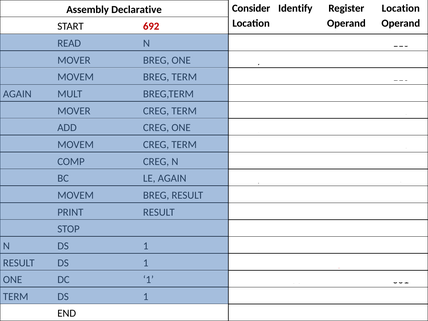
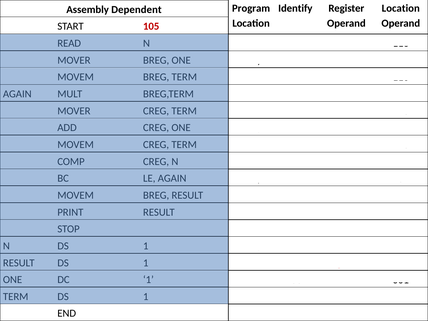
Consider: Consider -> Program (251, 8)
Declarative: Declarative -> Dependent (136, 10)
START 692: 692 -> 105 (151, 26)
